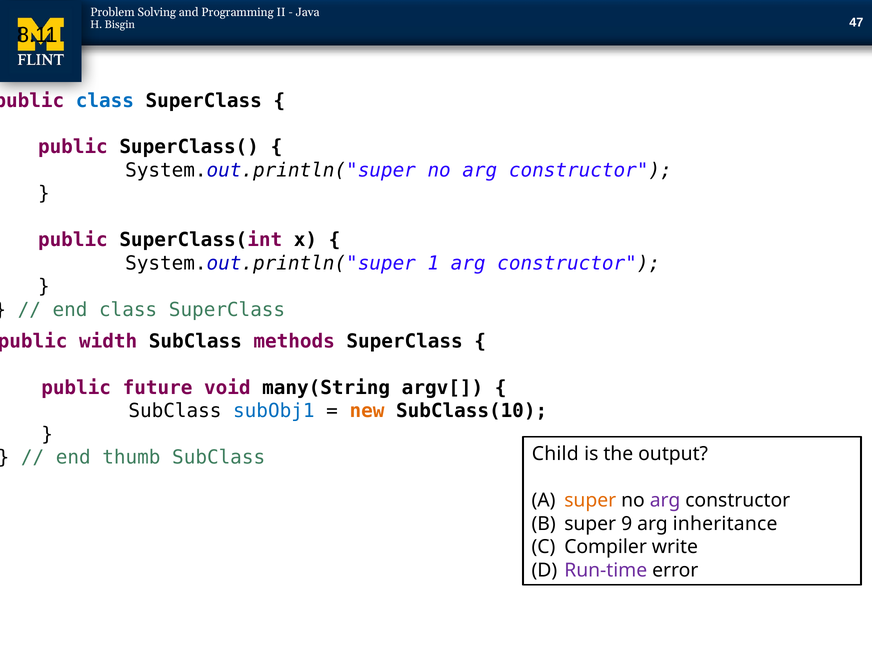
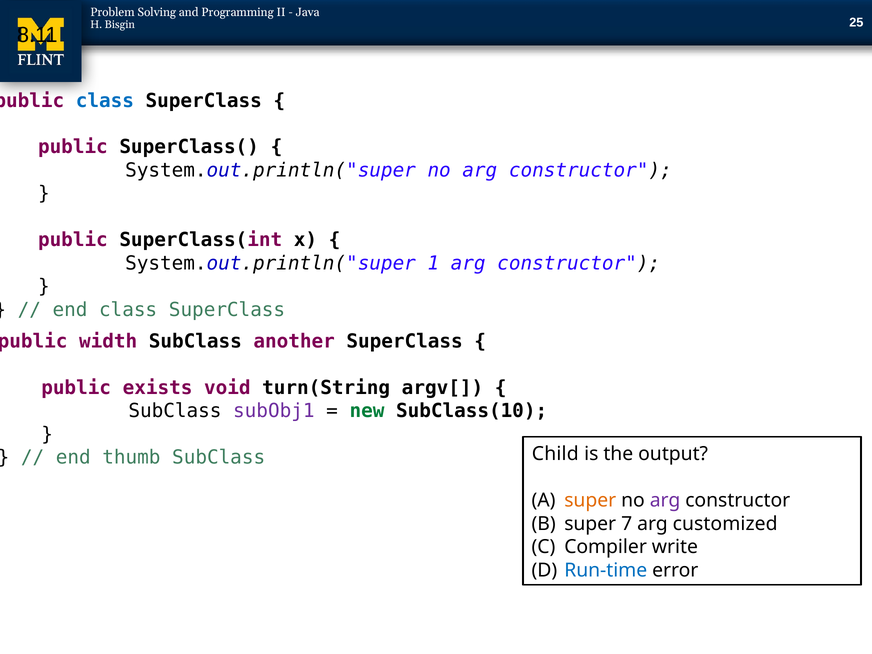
47: 47 -> 25 (856, 22)
methods: methods -> another (294, 341)
future: future -> exists (158, 388)
many(String: many(String -> turn(String (326, 388)
subObj1 colour: blue -> purple (274, 411)
new colour: orange -> green (367, 411)
9: 9 -> 7 (627, 524)
inheritance: inheritance -> customized (725, 524)
Run-time colour: purple -> blue (606, 570)
